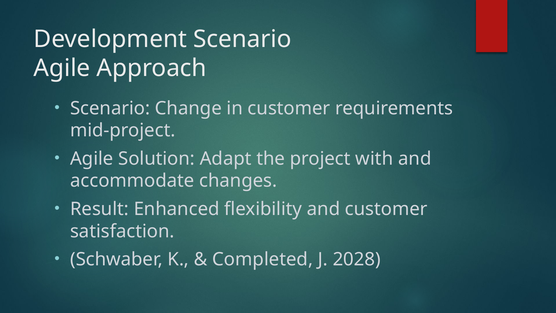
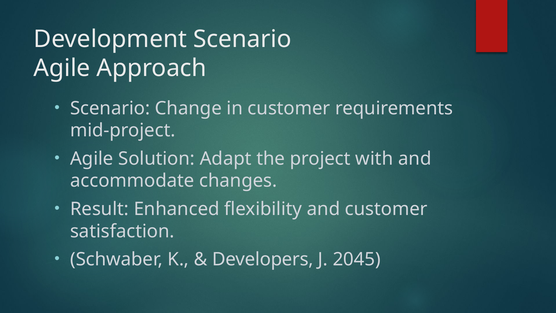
Completed: Completed -> Developers (263, 259)
2028: 2028 -> 2045 (357, 259)
